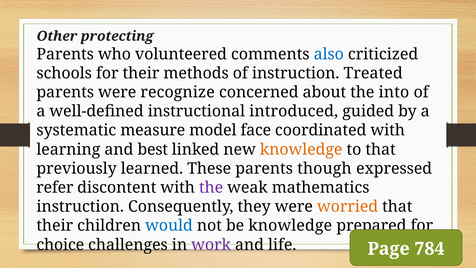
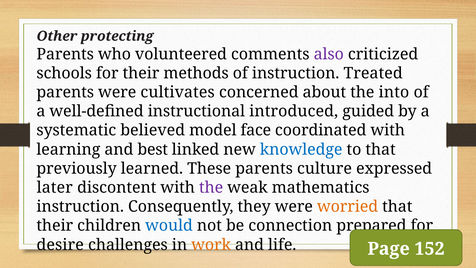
also colour: blue -> purple (329, 54)
recognize: recognize -> cultivates (178, 92)
measure: measure -> believed (153, 130)
knowledge colour: orange -> blue (301, 149)
though: though -> culture (324, 168)
refer: refer -> later (55, 187)
be knowledge: knowledge -> connection (290, 226)
choice: choice -> desire (60, 245)
work colour: purple -> orange (211, 245)
784: 784 -> 152 (429, 249)
